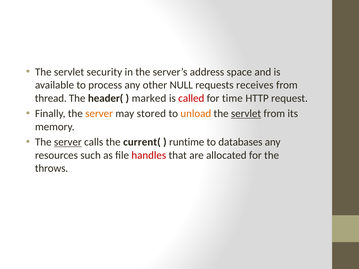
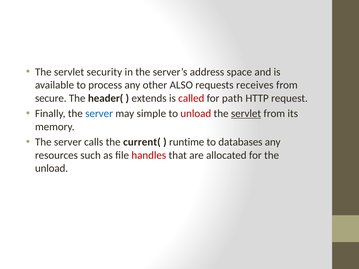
NULL: NULL -> ALSO (181, 85)
thread: thread -> secure (51, 98)
marked: marked -> extends (149, 98)
time: time -> path (232, 98)
server colour: orange -> blue (99, 114)
stored: stored -> simple (151, 114)
unload colour: orange -> red (196, 114)
server underline: present -> none (68, 142)
throws: throws -> unload (52, 168)
